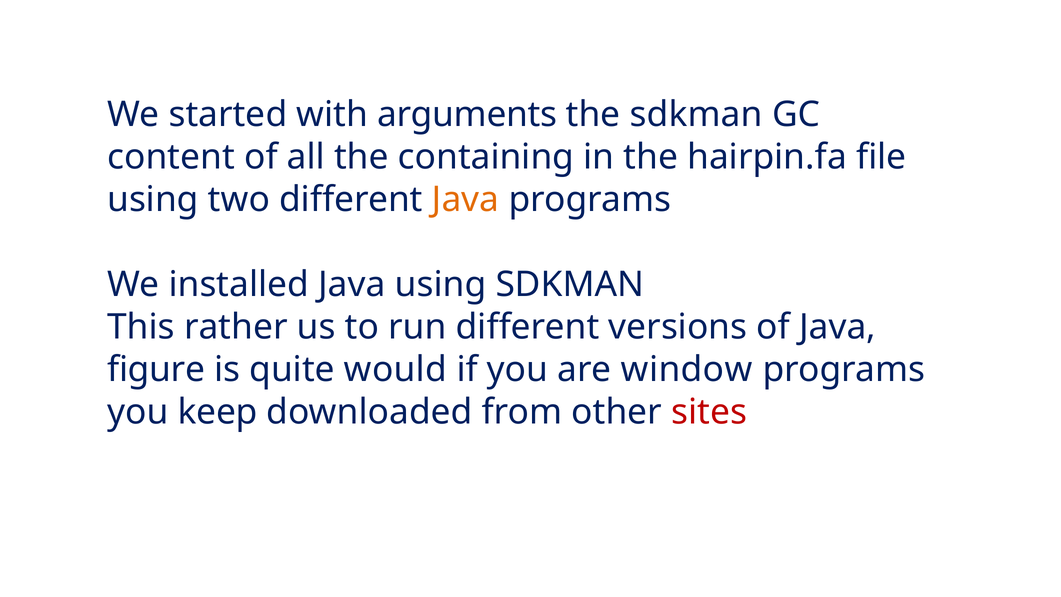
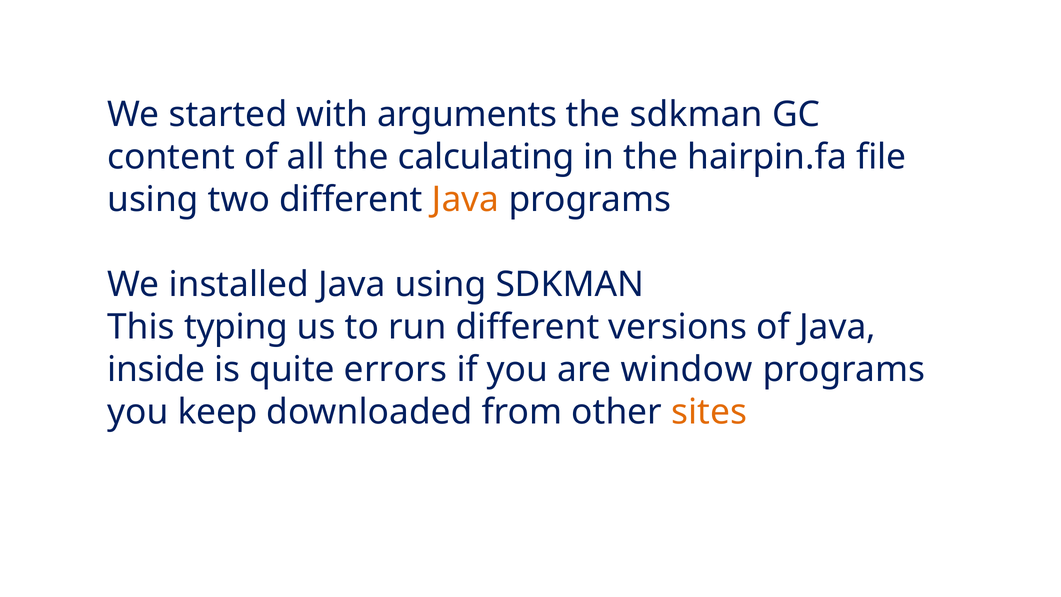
containing: containing -> calculating (486, 157)
rather: rather -> typing (236, 327)
figure: figure -> inside (156, 369)
would: would -> errors (396, 369)
sites colour: red -> orange (709, 412)
